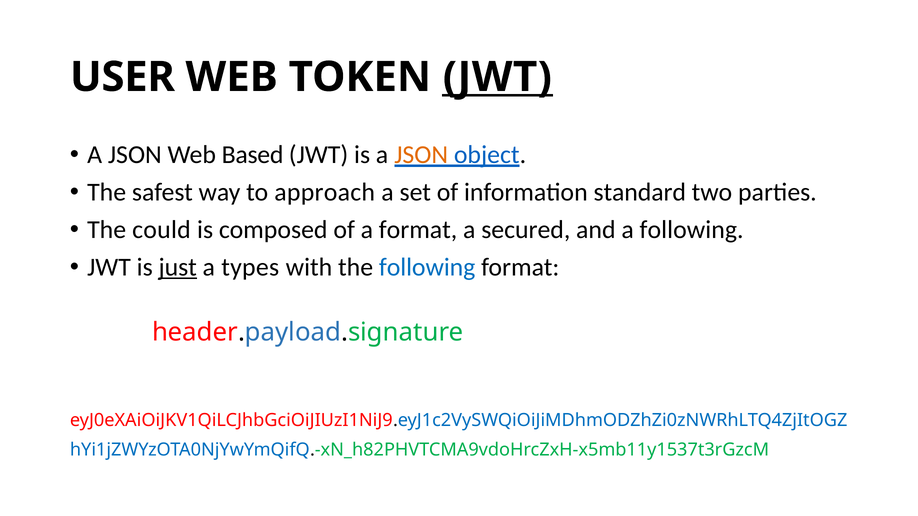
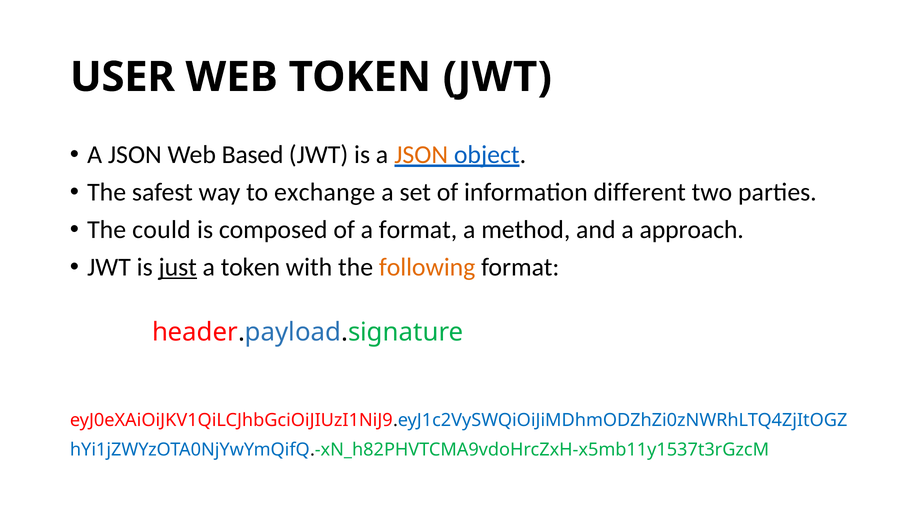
JWT underline: present -> none (497, 77)
approach: approach -> exchange (325, 193)
standard: standard -> different (640, 193)
secured: secured -> method (526, 230)
a following: following -> approach (692, 230)
a types: types -> token (250, 268)
following colour: blue -> orange (427, 268)
